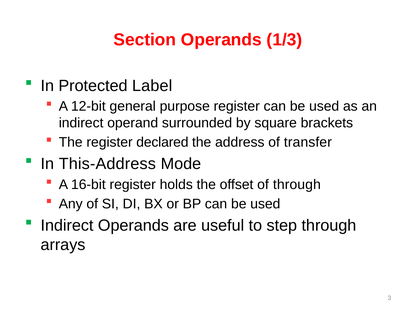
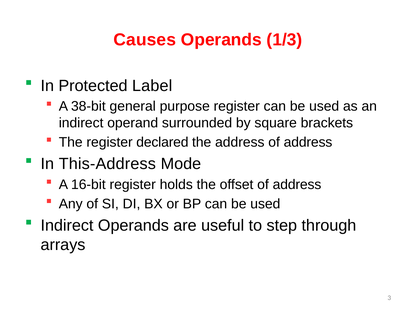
Section: Section -> Causes (145, 40)
12-bit: 12-bit -> 38-bit (88, 106)
address of transfer: transfer -> address (308, 142)
offset of through: through -> address (297, 184)
